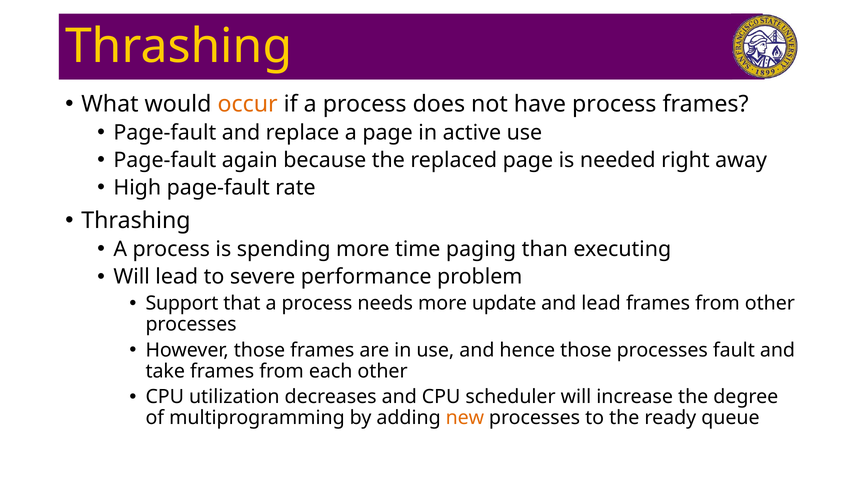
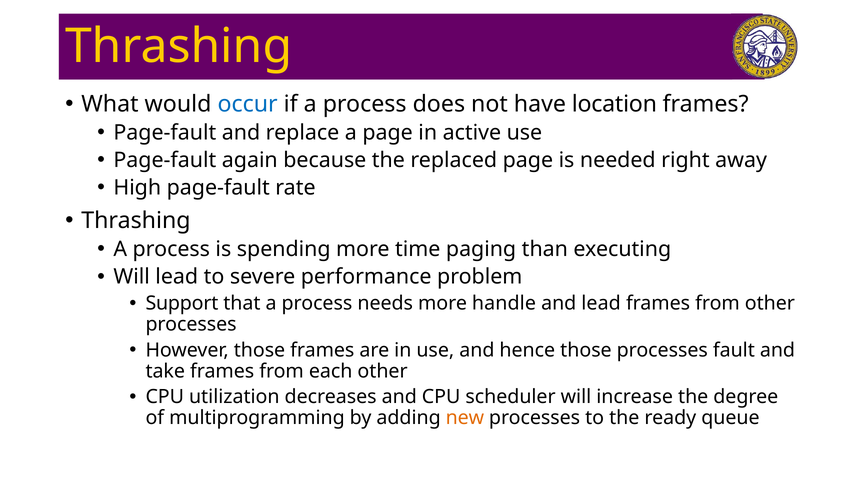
occur colour: orange -> blue (248, 104)
have process: process -> location (614, 104)
update: update -> handle (504, 304)
